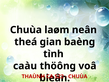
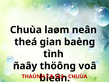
caàu: caàu -> ñaây (25, 66)
